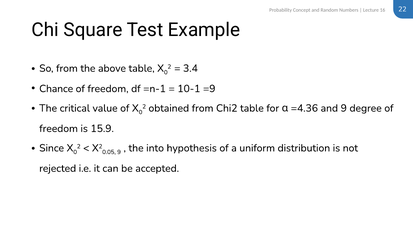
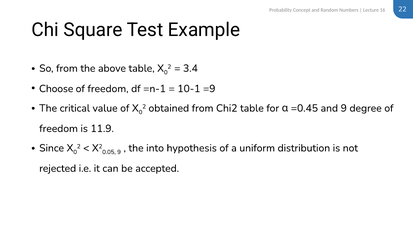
Chance: Chance -> Choose (56, 88)
=4.36: =4.36 -> =0.45 (304, 108)
15.9: 15.9 -> 11.9 (102, 128)
